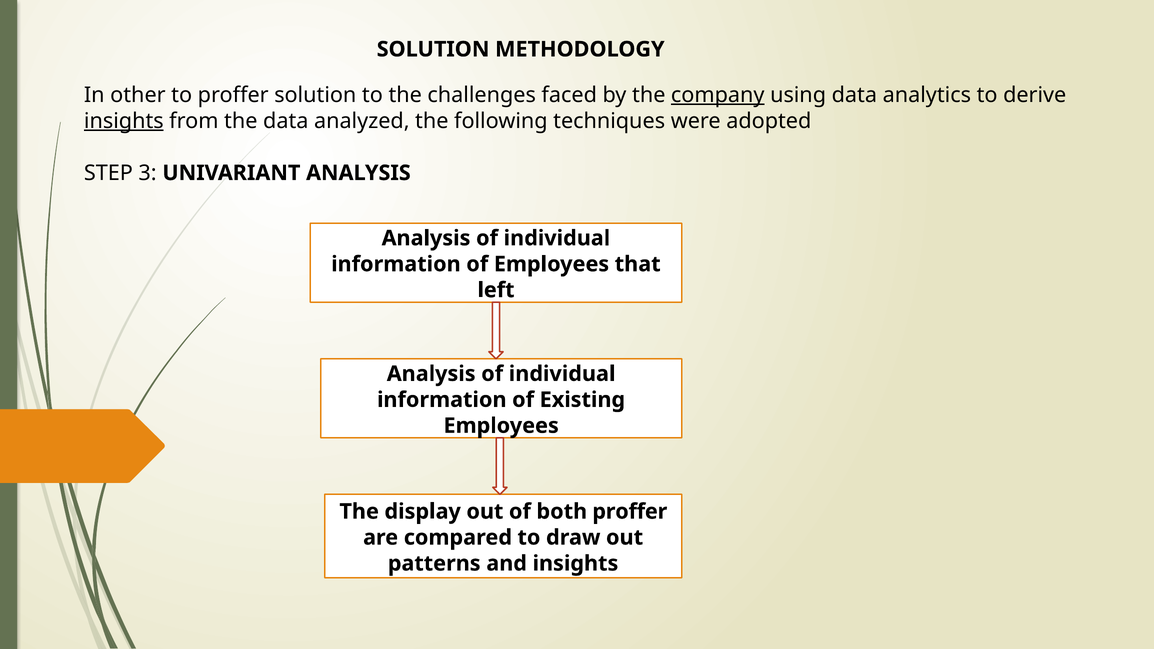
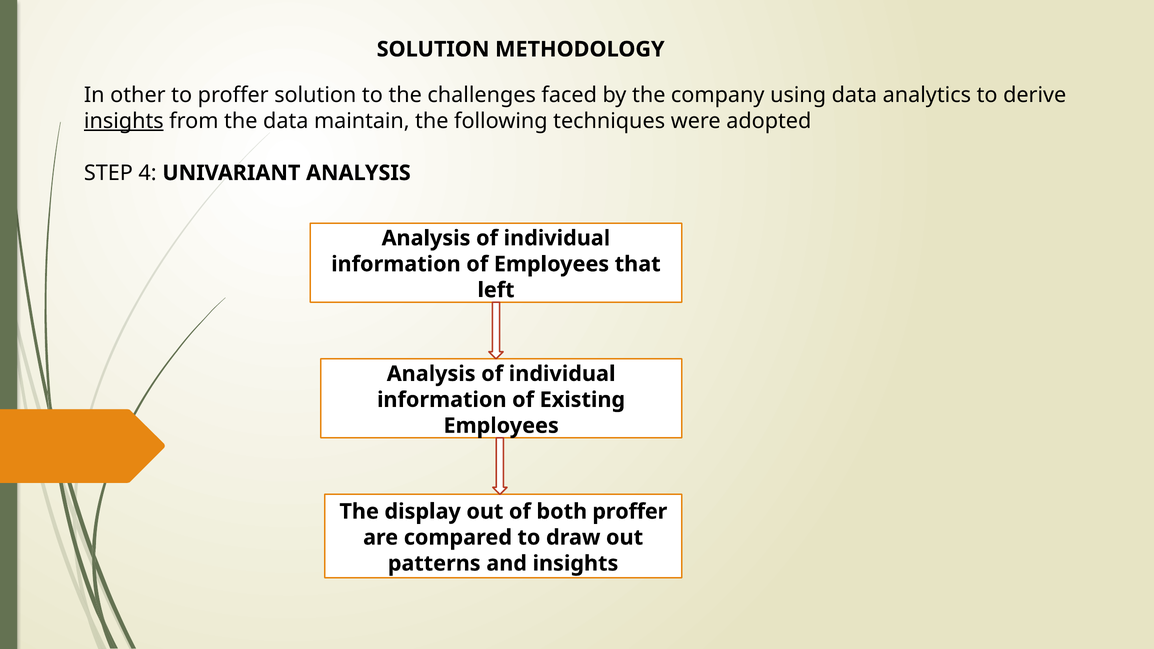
company underline: present -> none (718, 95)
analyzed: analyzed -> maintain (362, 121)
3: 3 -> 4 (148, 173)
